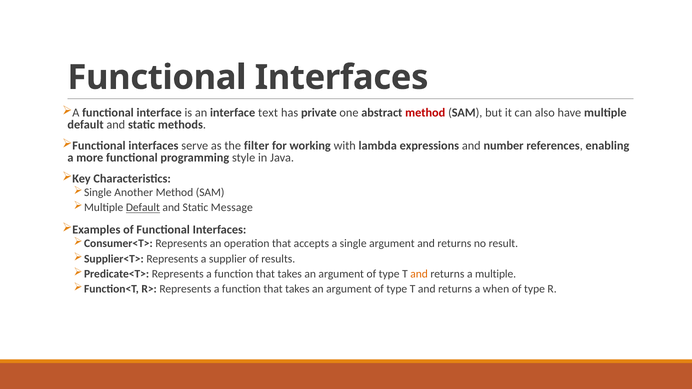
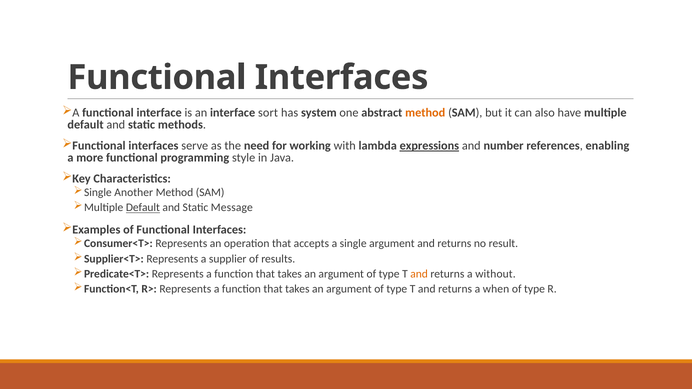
text: text -> sort (268, 113)
private: private -> system (319, 113)
method colour: red -> orange (425, 113)
filter: filter -> need (257, 146)
expressions underline: none -> present (429, 146)
a multiple: multiple -> without (495, 274)
